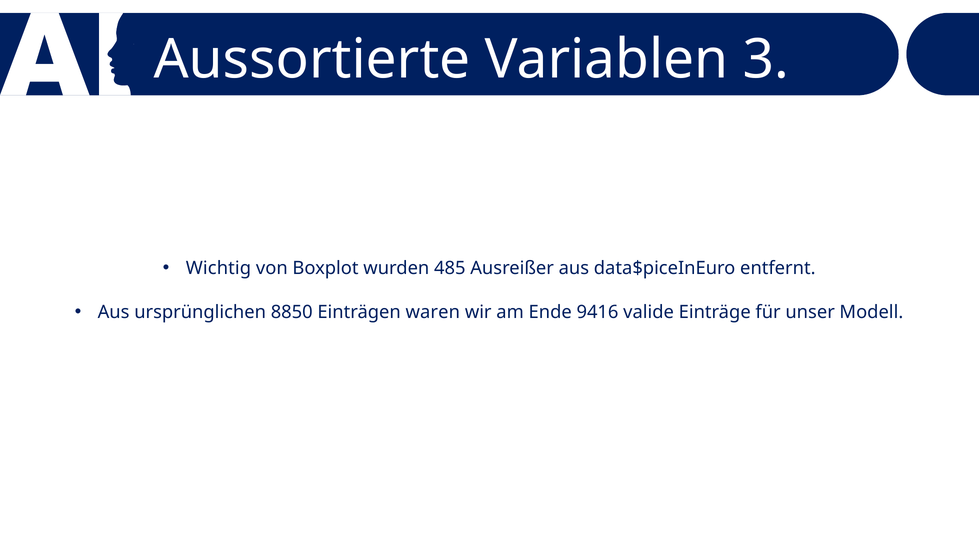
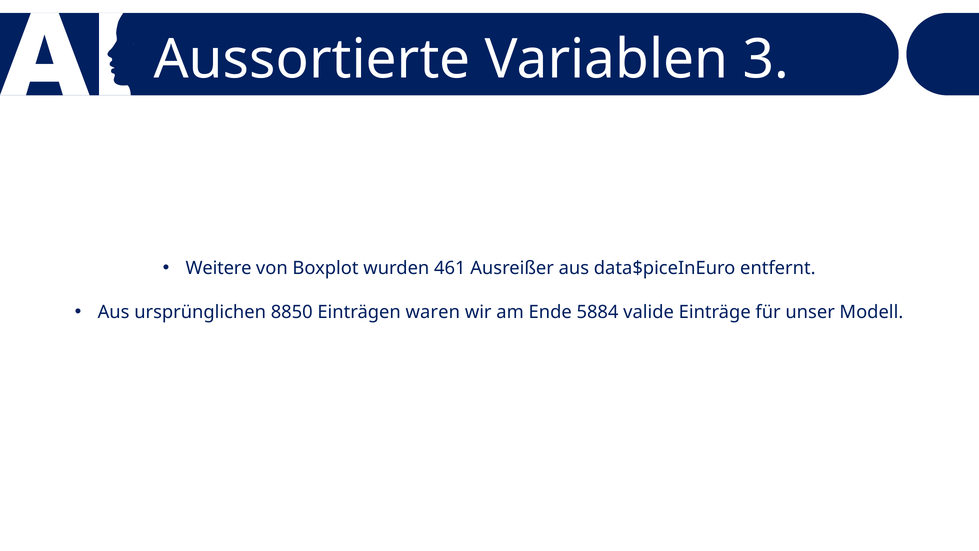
Wichtig: Wichtig -> Weitere (219, 268)
485: 485 -> 461 (450, 268)
9416: 9416 -> 5884 (598, 312)
